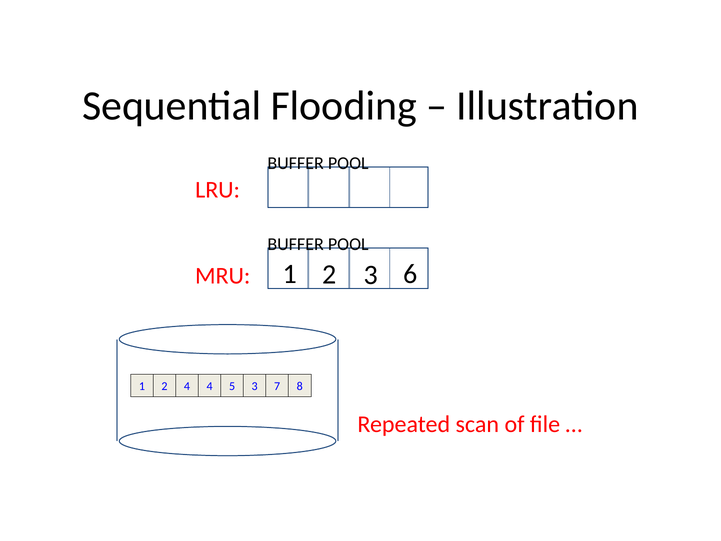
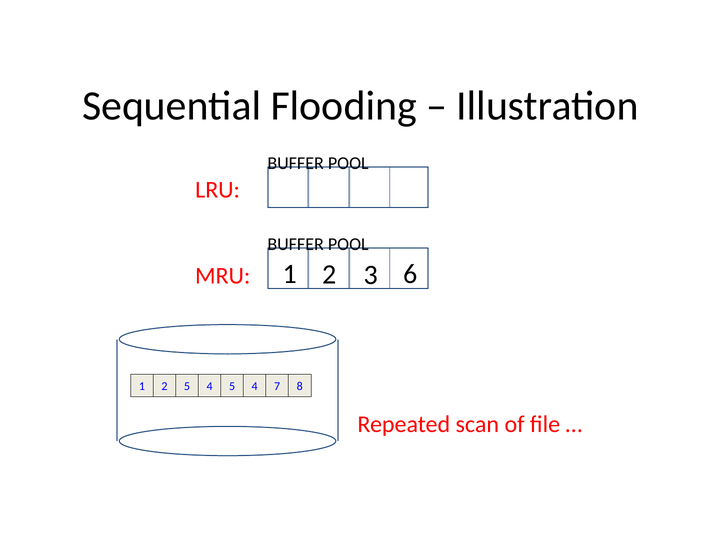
2 4: 4 -> 5 (187, 386)
4 5 3: 3 -> 4 (255, 386)
